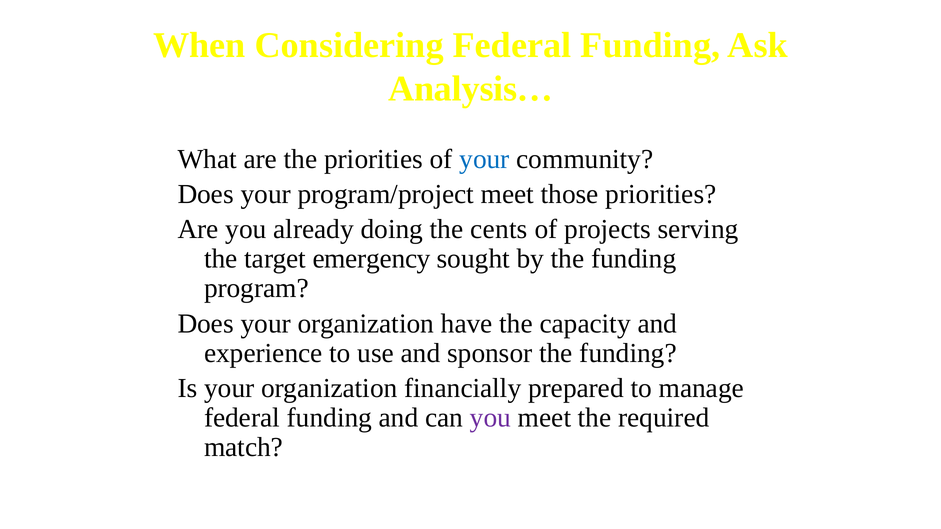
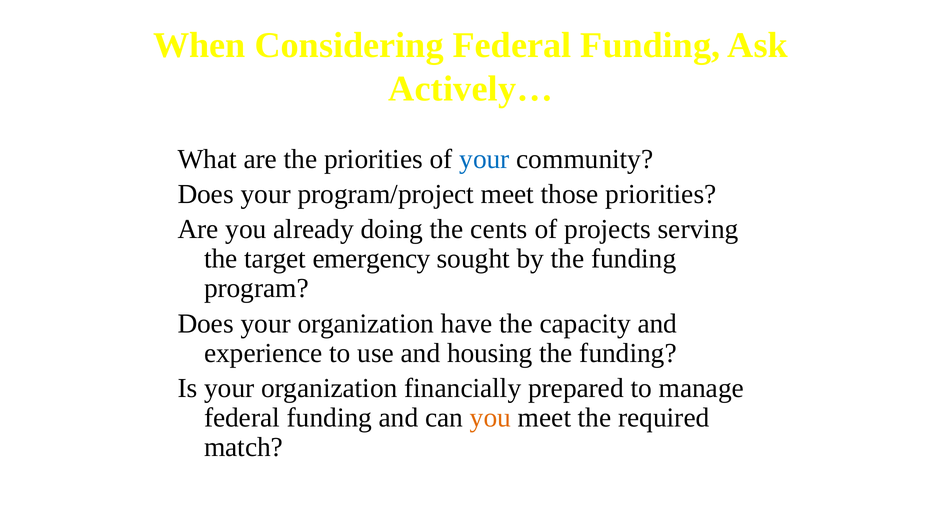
Analysis…: Analysis… -> Actively… (470, 89)
sponsor: sponsor -> housing (490, 353)
you colour: purple -> orange (491, 418)
